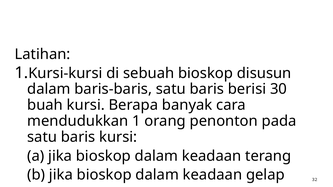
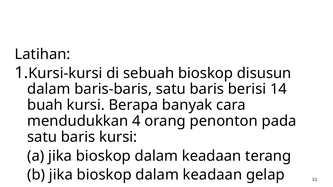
30: 30 -> 14 (278, 89)
1: 1 -> 4 (136, 121)
